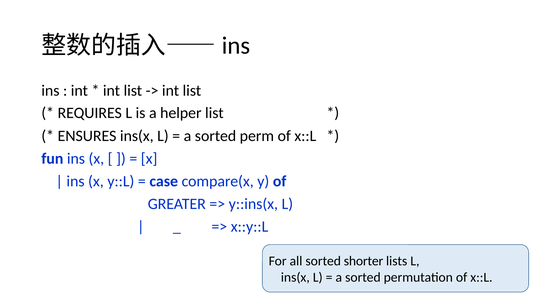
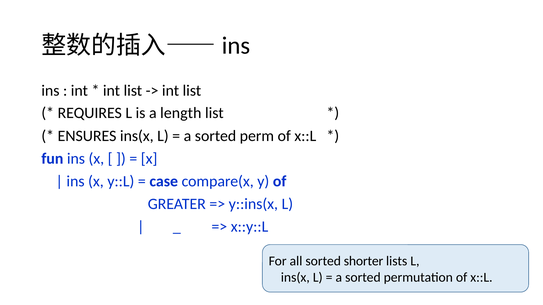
helper: helper -> length (181, 113)
